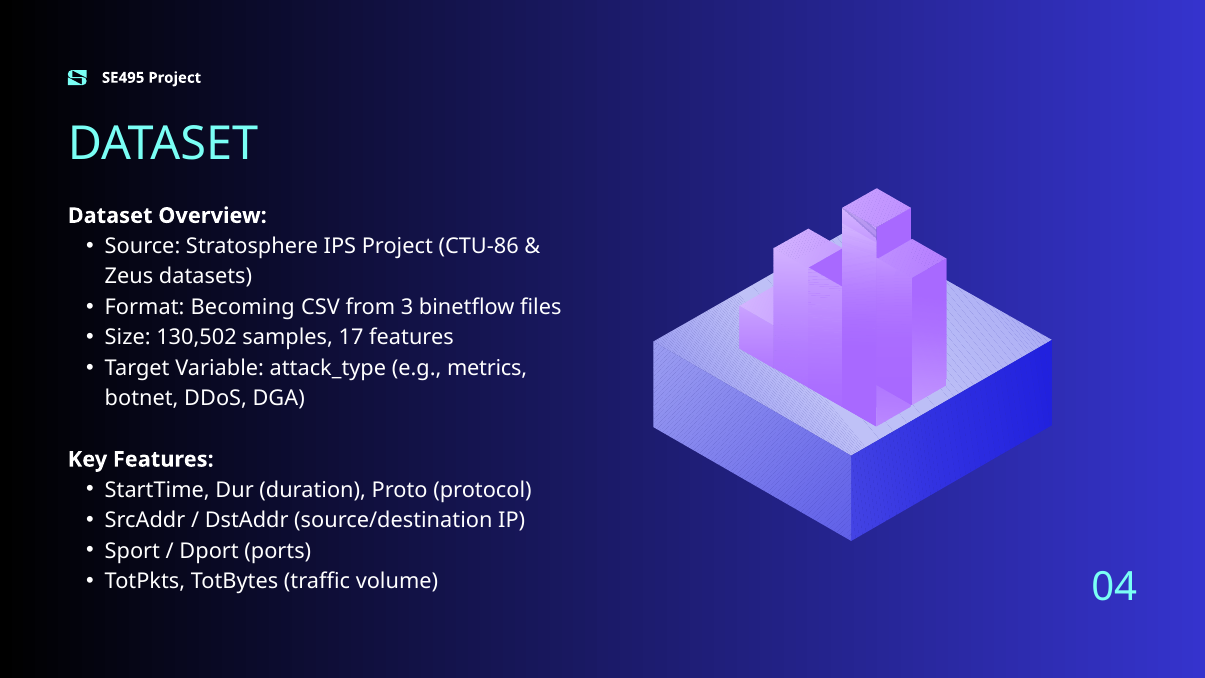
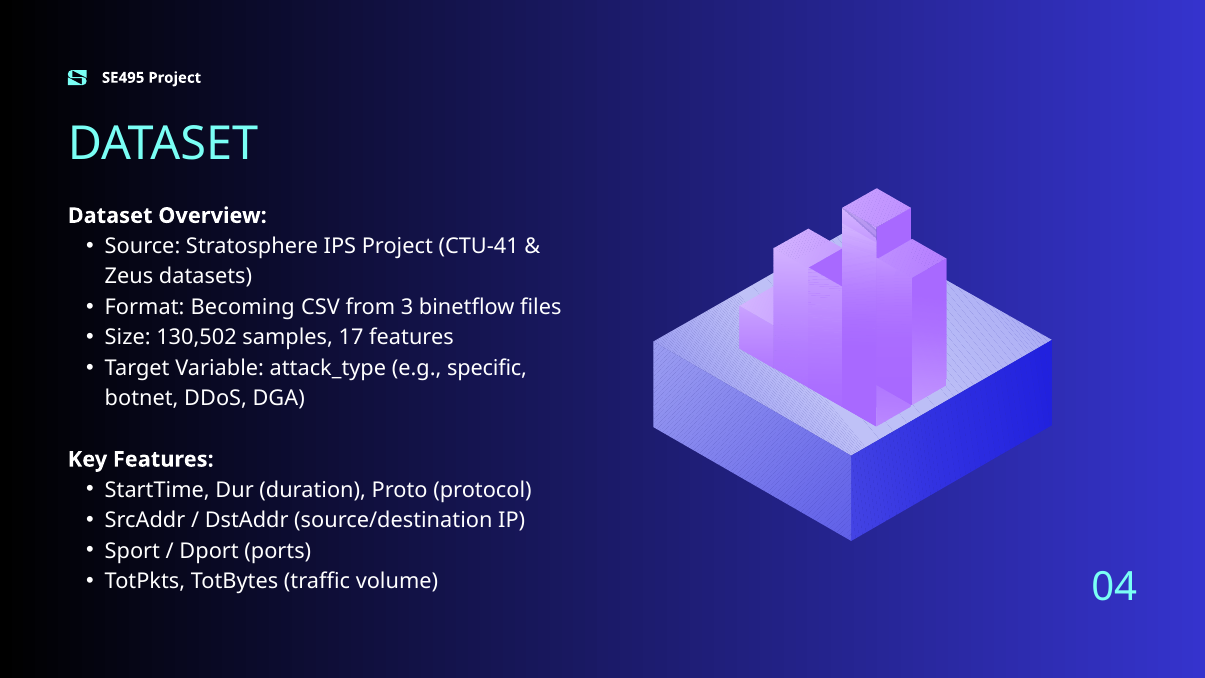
CTU-86: CTU-86 -> CTU-41 (479, 246)
metrics: metrics -> specific (487, 368)
